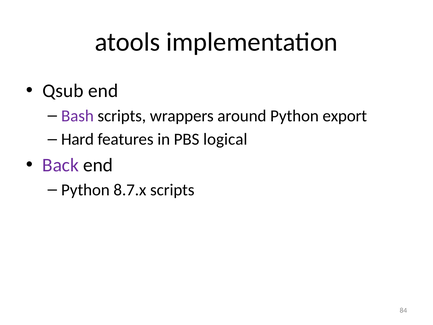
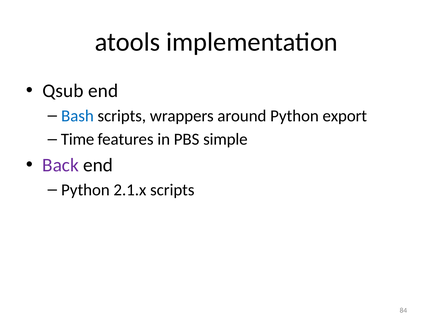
Bash colour: purple -> blue (77, 116)
Hard: Hard -> Time (78, 139)
logical: logical -> simple (225, 139)
8.7.x: 8.7.x -> 2.1.x (130, 190)
